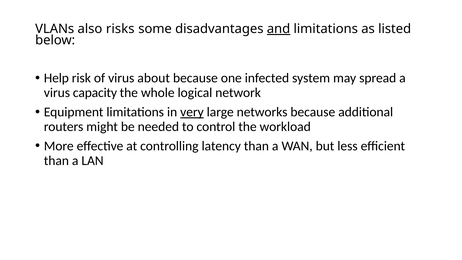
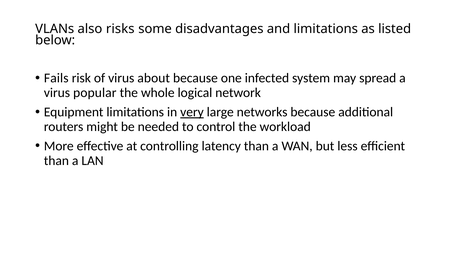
and underline: present -> none (279, 29)
Help: Help -> Fails (56, 78)
capacity: capacity -> popular (95, 93)
